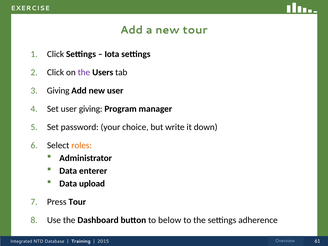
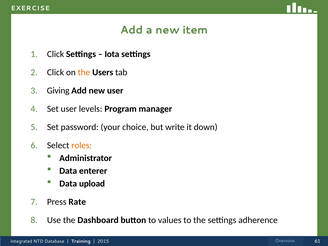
new tour: tour -> item (195, 30)
the colour: purple -> orange (84, 72)
user giving: giving -> levels (91, 109)
Press Tour: Tour -> Rate (77, 202)
below: below -> values (170, 220)
